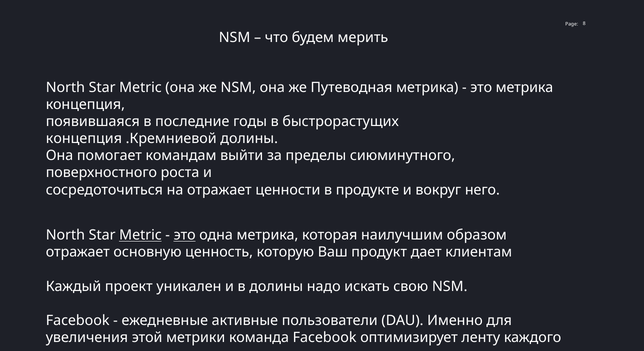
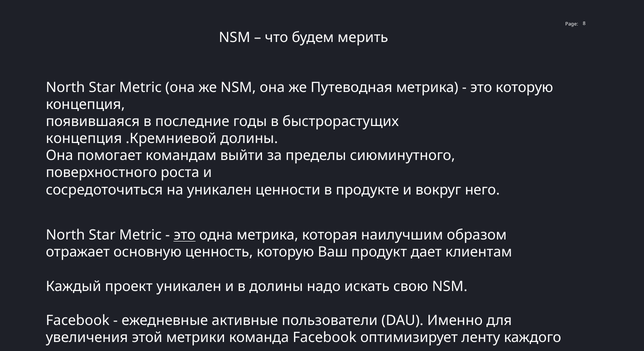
это метрика: метрика -> которую (524, 88)
на отражает: отражает -> уникален (219, 190)
Metric underline: present -> none (140, 235)
